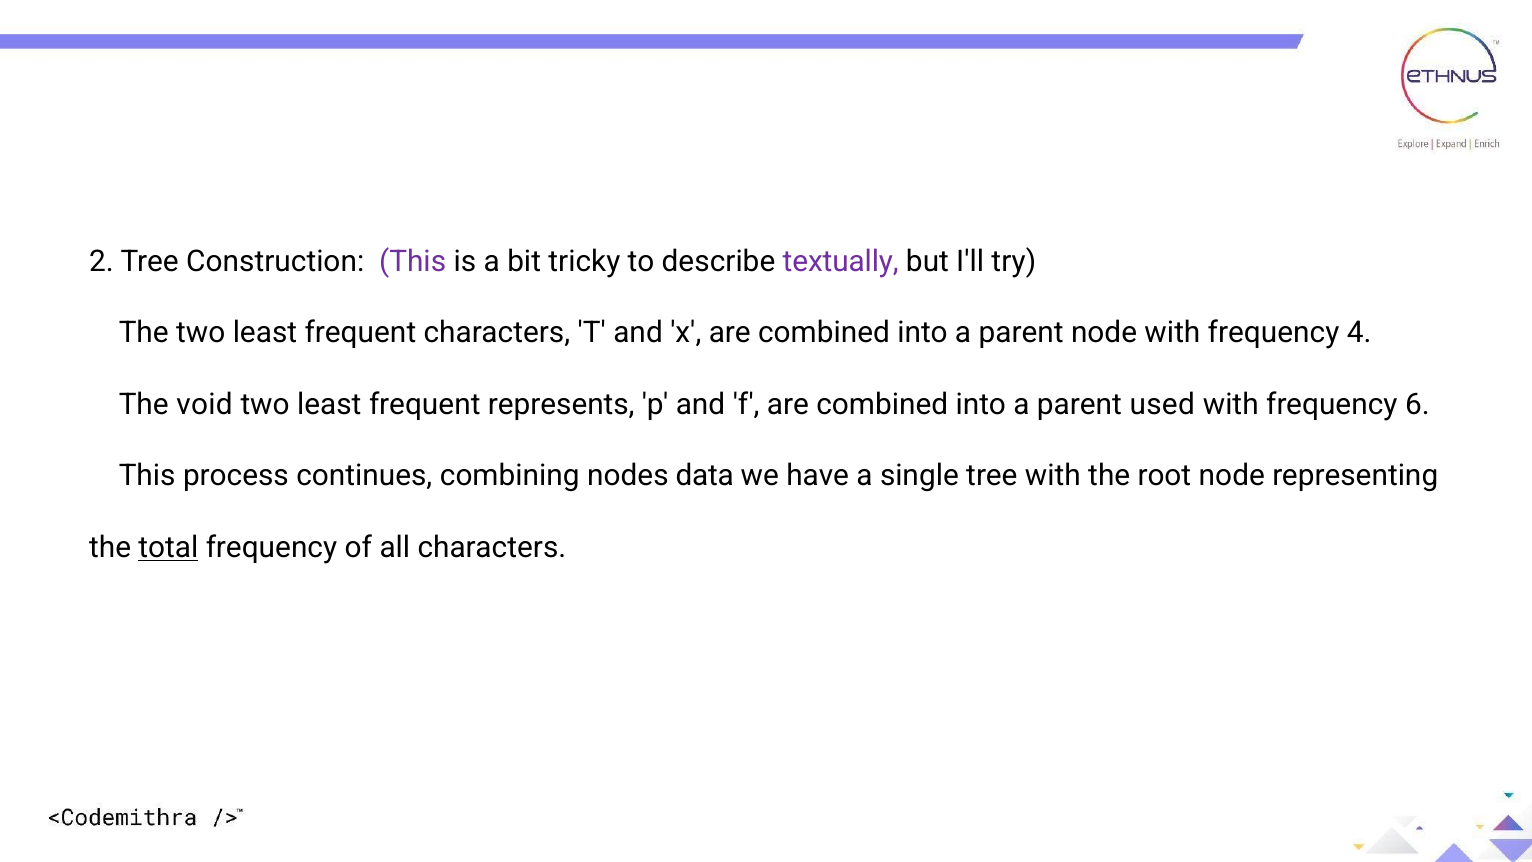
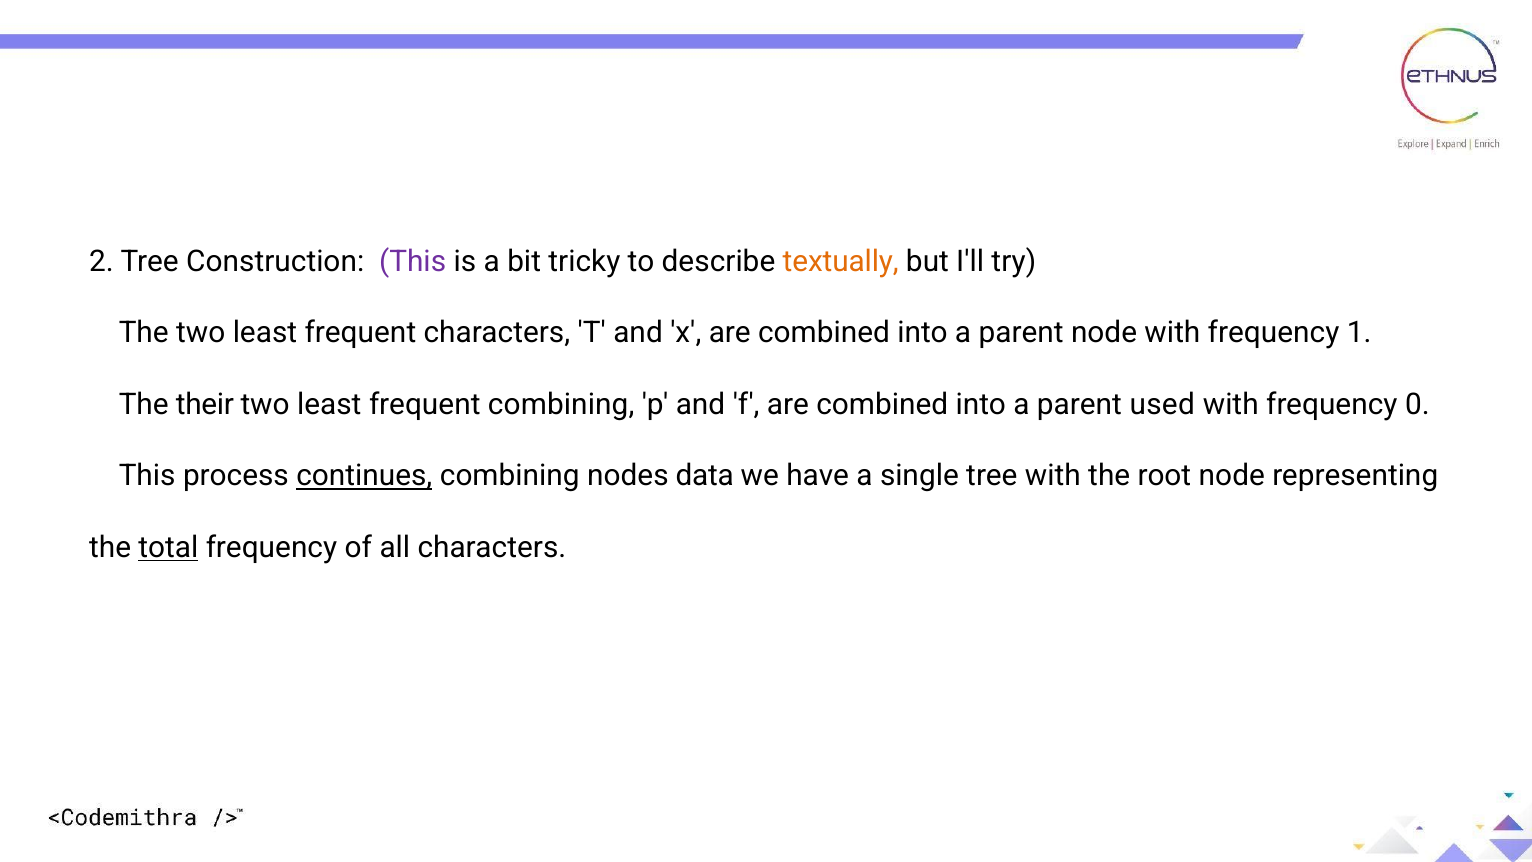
textually colour: purple -> orange (841, 261)
4: 4 -> 1 (1359, 333)
void: void -> their (205, 404)
frequent represents: represents -> combining (561, 404)
6: 6 -> 0 (1417, 404)
continues underline: none -> present (364, 476)
